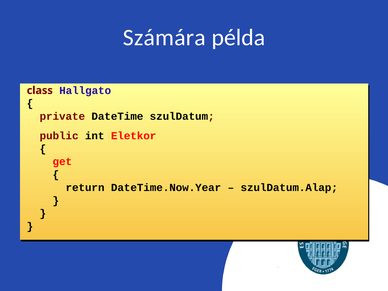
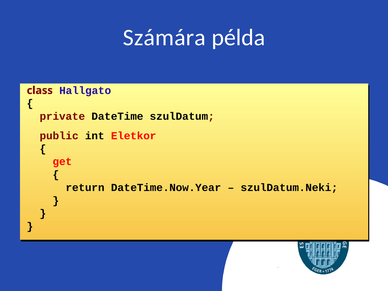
szulDatum.Alap: szulDatum.Alap -> szulDatum.Neki (289, 188)
